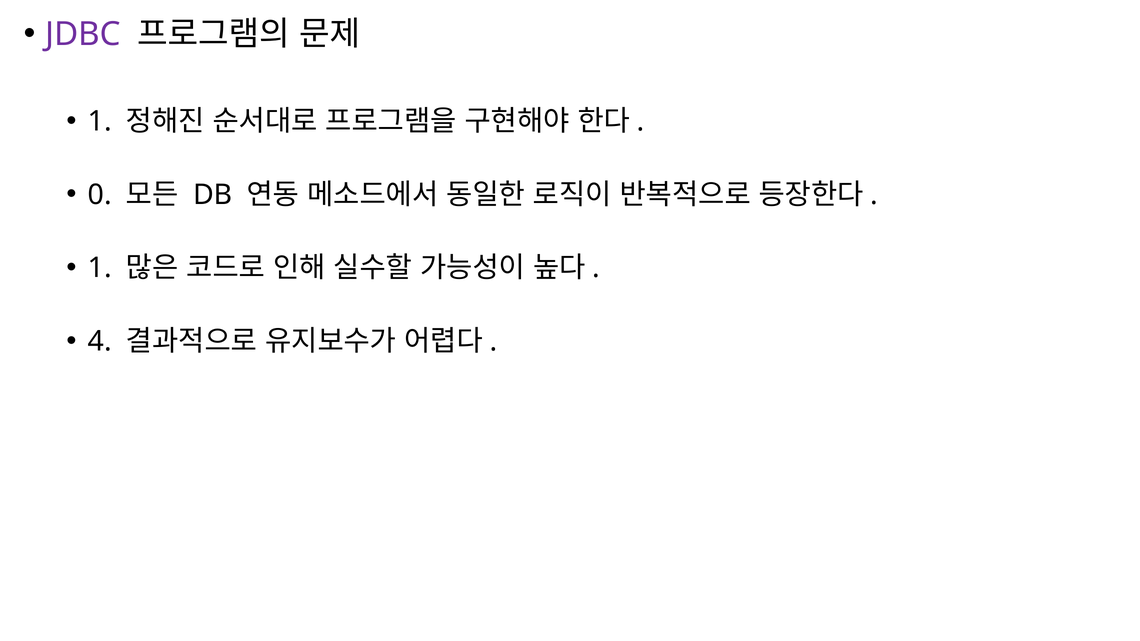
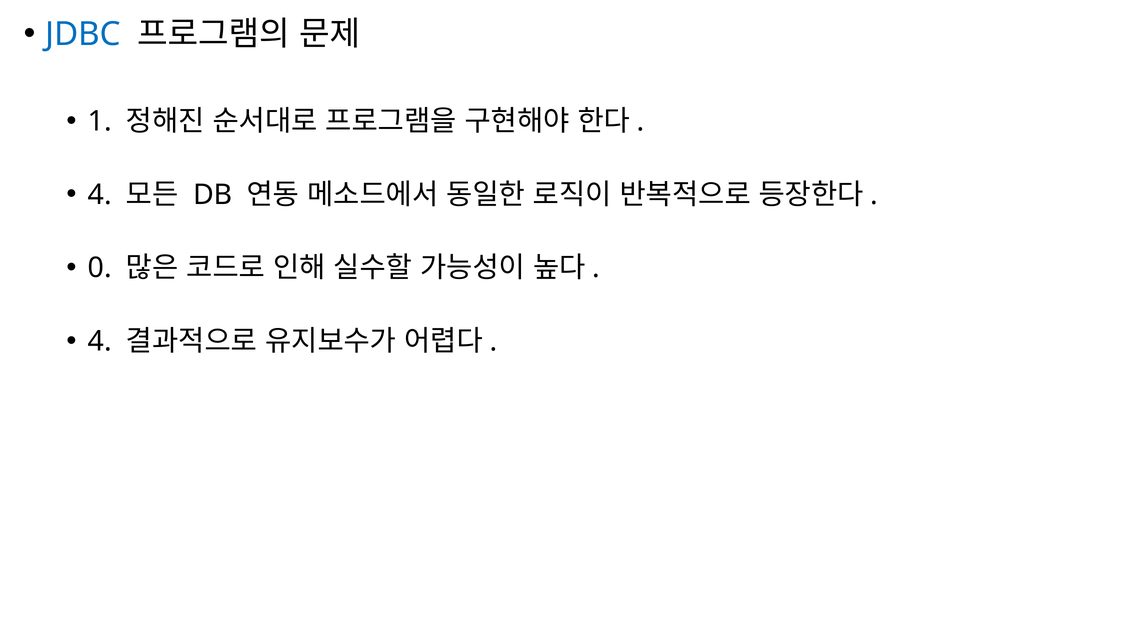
JDBC colour: purple -> blue (83, 34)
0: 0 -> 4 (100, 195)
1: 1 -> 0 (100, 268)
